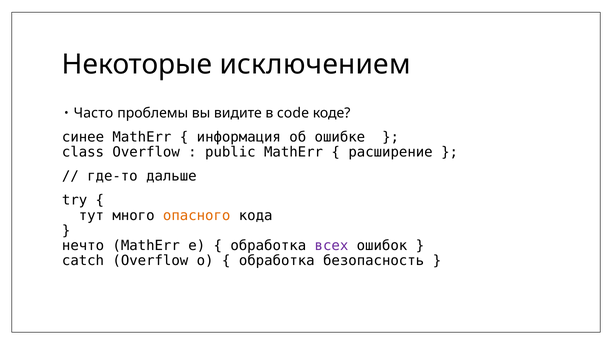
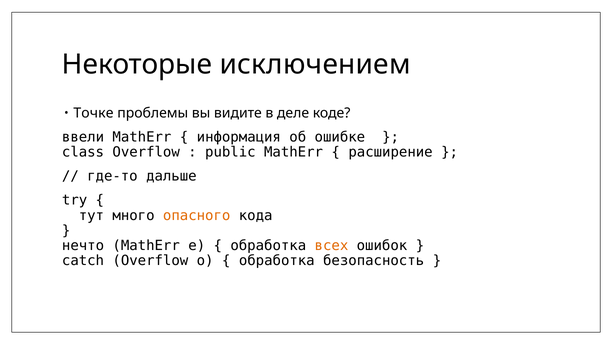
Часто: Часто -> Точке (93, 113)
code: code -> деле (293, 113)
синее: синее -> ввели (83, 137)
всех colour: purple -> orange (331, 246)
